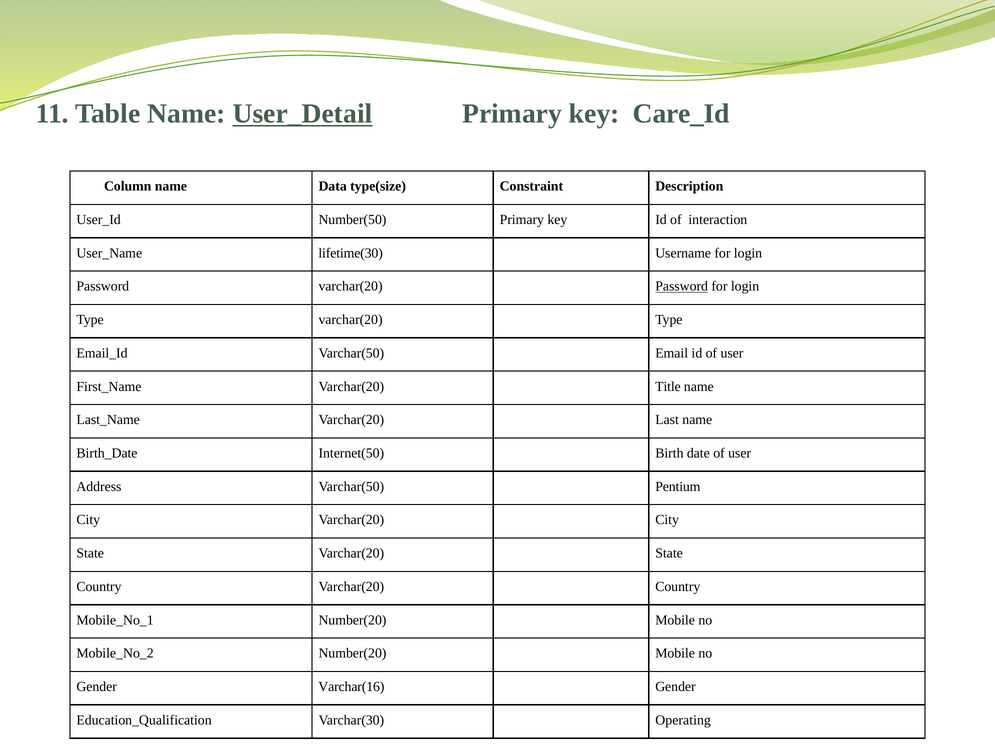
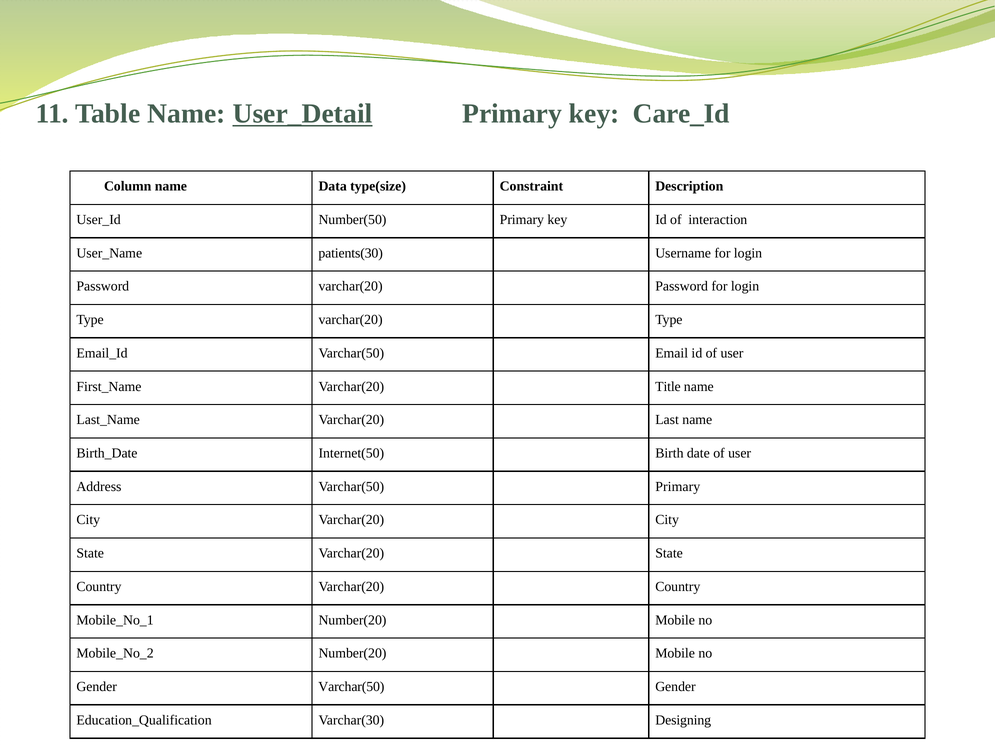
lifetime(30: lifetime(30 -> patients(30 (351, 253)
Password underline: present -> none (682, 286)
Varchar(50 Pentium: Pentium -> Primary (678, 487)
Gender Varchar(16: Varchar(16 -> Varchar(50 (351, 687)
Operating: Operating -> Designing (683, 720)
